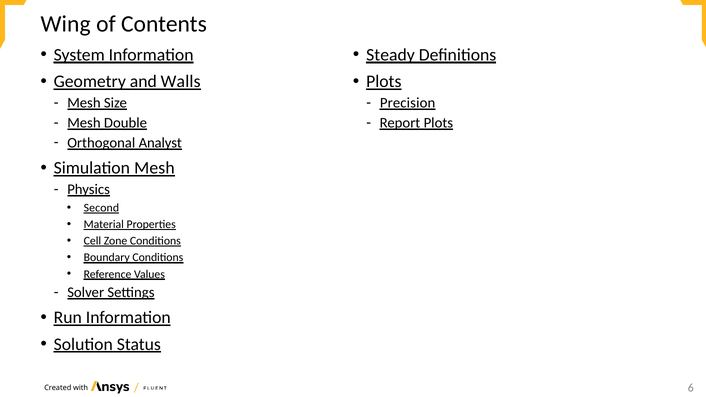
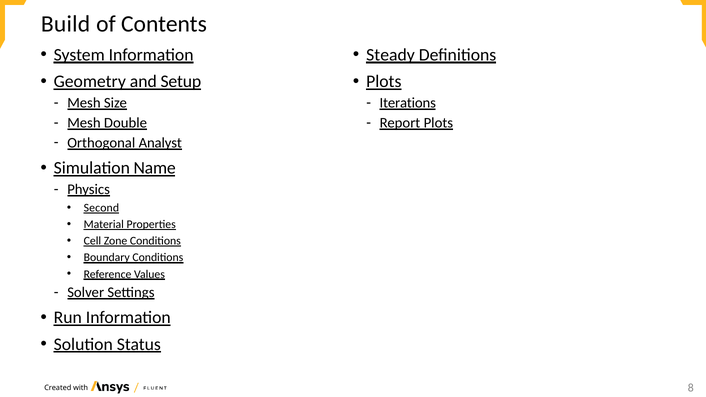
Wing: Wing -> Build (66, 24)
Walls: Walls -> Setup (181, 82)
Precision: Precision -> Iterations (408, 103)
Simulation Mesh: Mesh -> Name (155, 168)
6: 6 -> 8 (691, 388)
